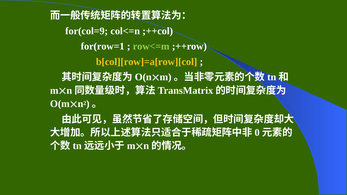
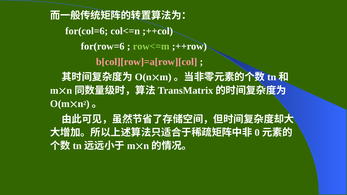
for(col=9: for(col=9 -> for(col=6 (87, 31)
for(row=1: for(row=1 -> for(row=6 (103, 46)
b[col][row]=a[row][col colour: yellow -> pink (147, 62)
